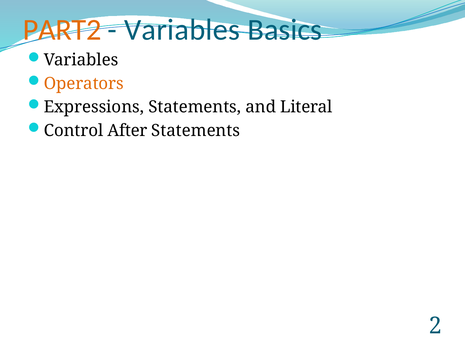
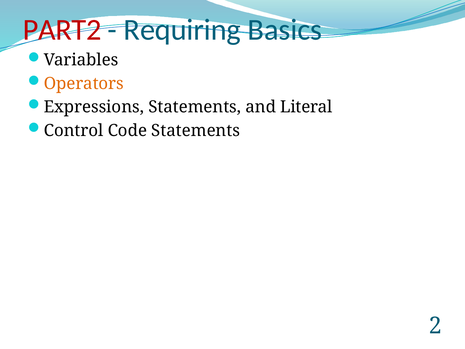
PART2 colour: orange -> red (62, 30)
Variables: Variables -> Requiring (182, 30)
After: After -> Code (127, 131)
